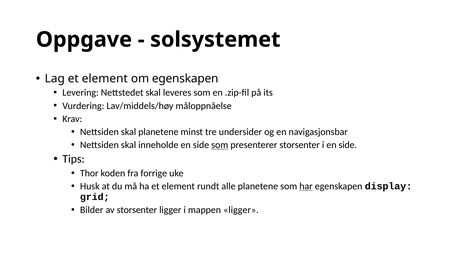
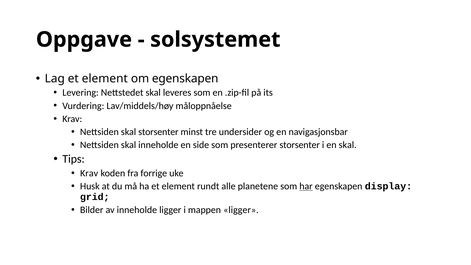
skal planetene: planetene -> storsenter (158, 132)
som underline: present -> none (220, 145)
i en side: side -> skal (348, 145)
Thor: Thor -> Krav (89, 173)
av storsenter: storsenter -> inneholde (137, 210)
